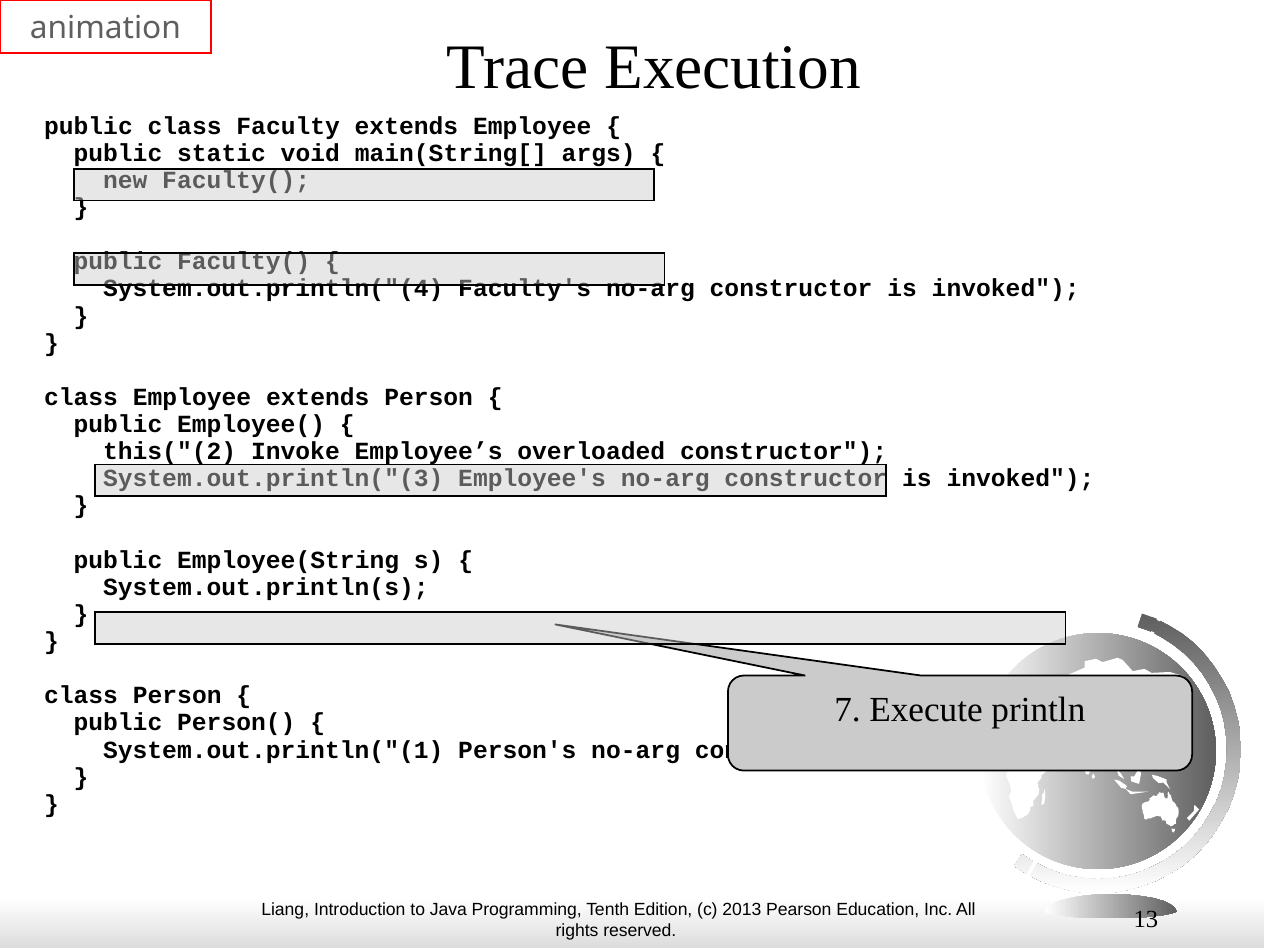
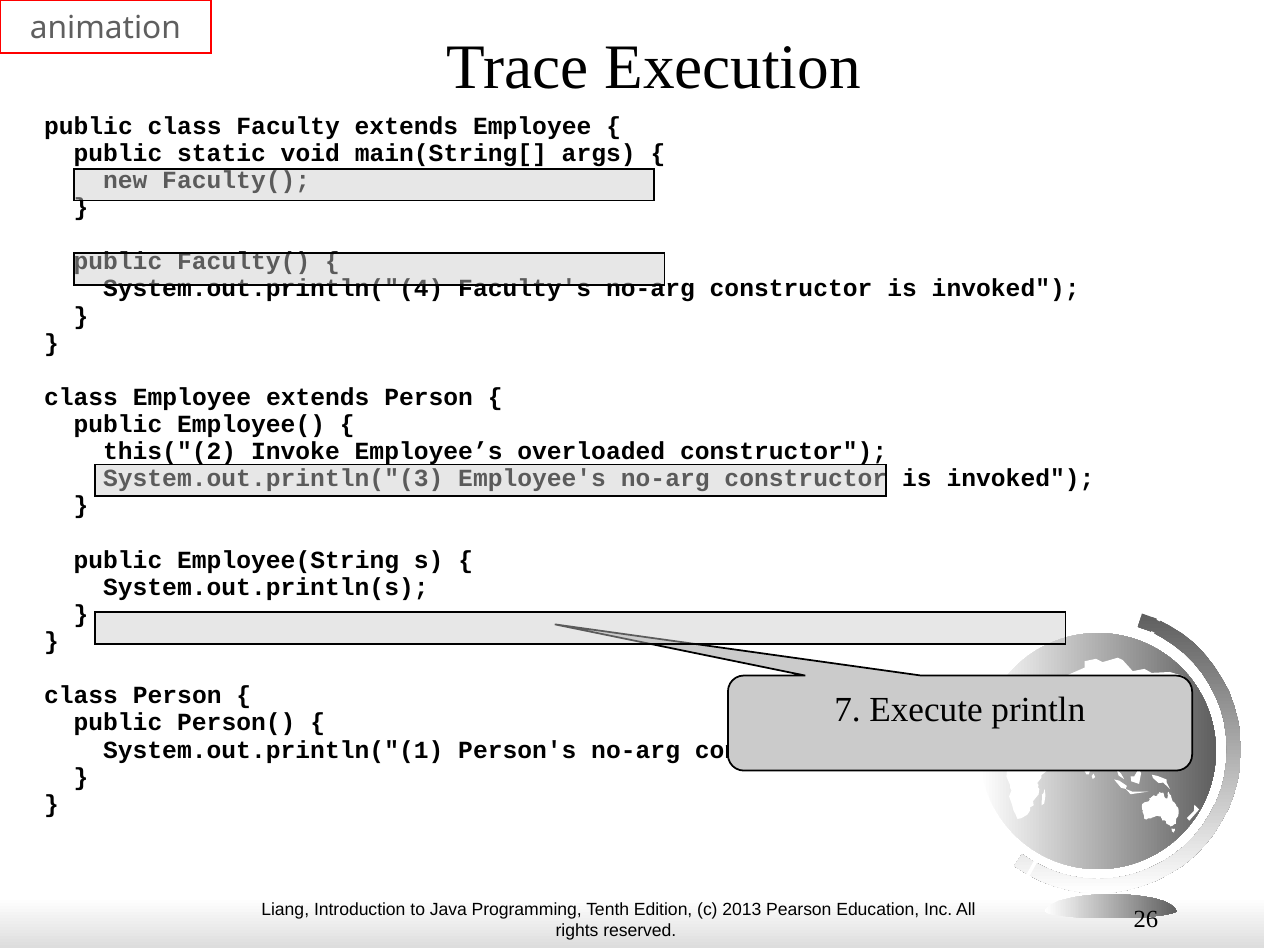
13: 13 -> 26 (1146, 919)
